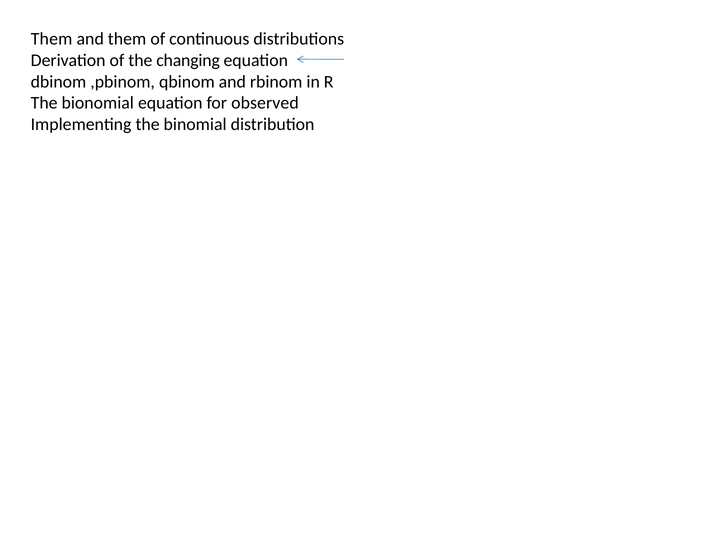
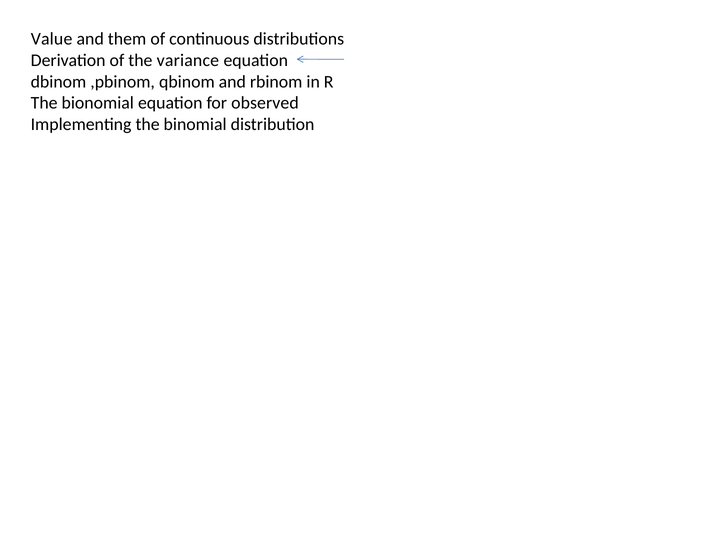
Them: Them -> Value (52, 39)
changing: changing -> variance (188, 60)
